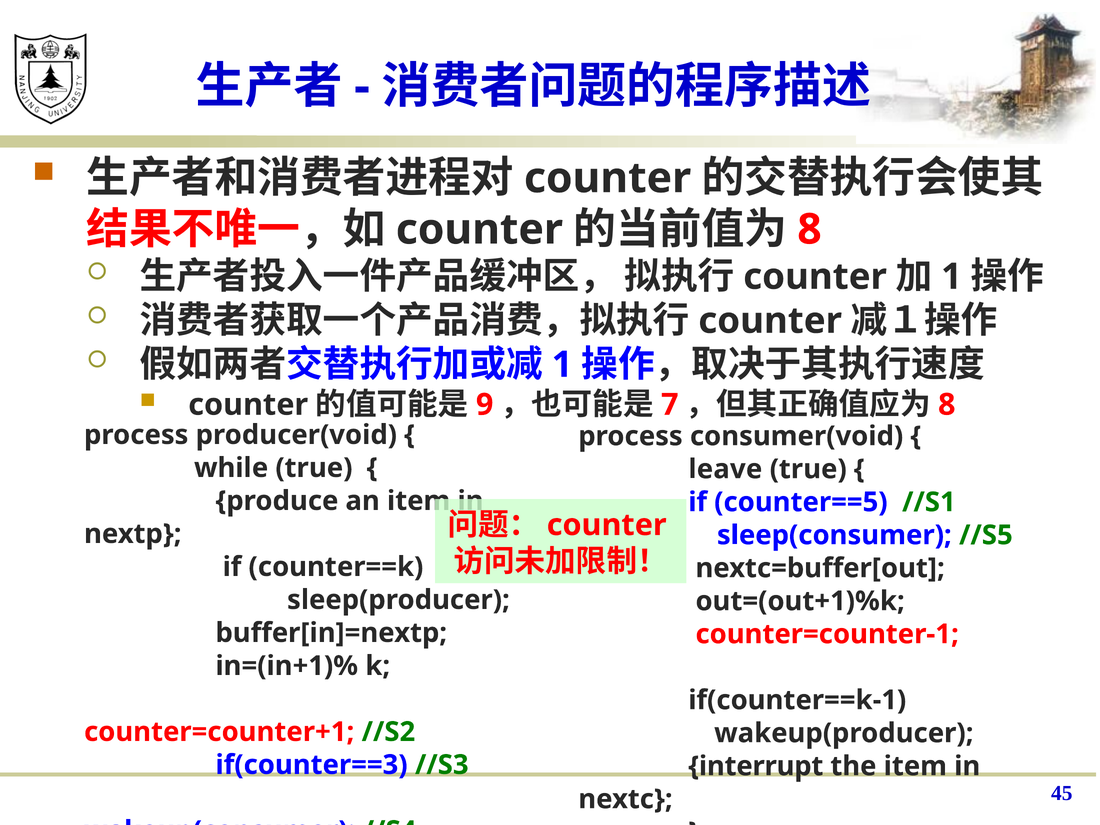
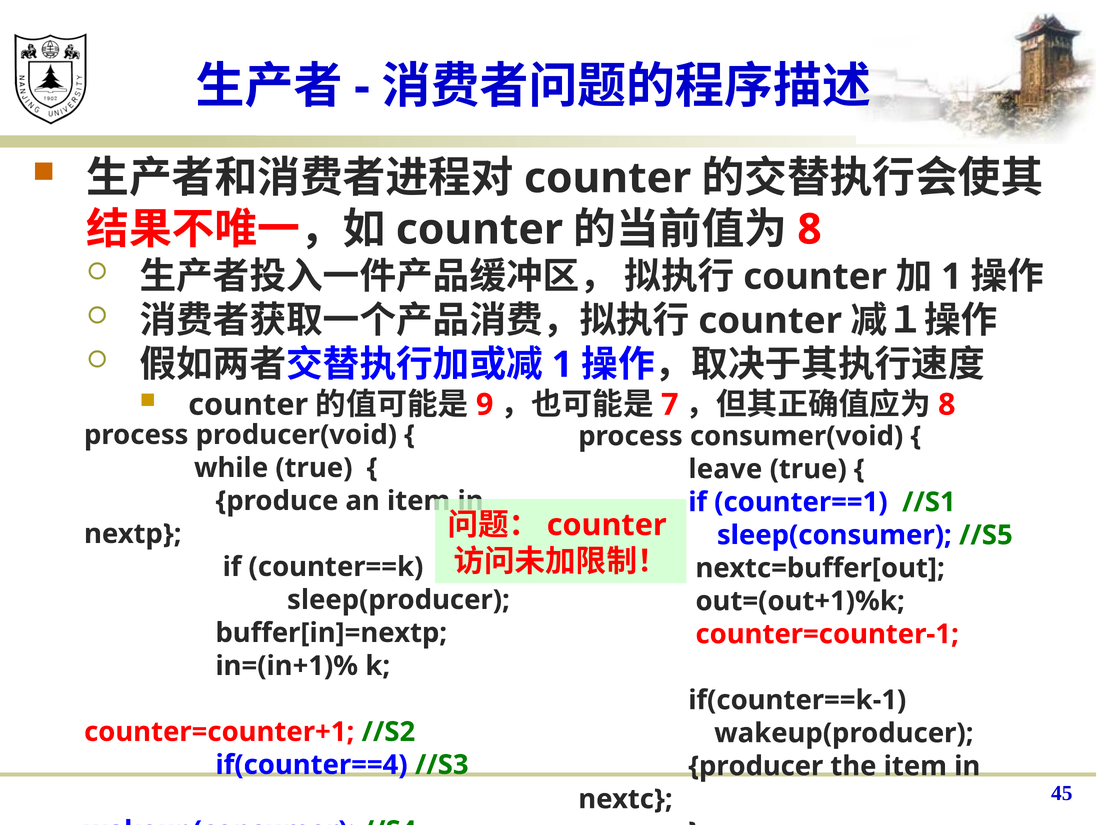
counter==5: counter==5 -> counter==1 (801, 502)
if(counter==3: if(counter==3 -> if(counter==4 (312, 765)
interrupt: interrupt -> producer (756, 766)
